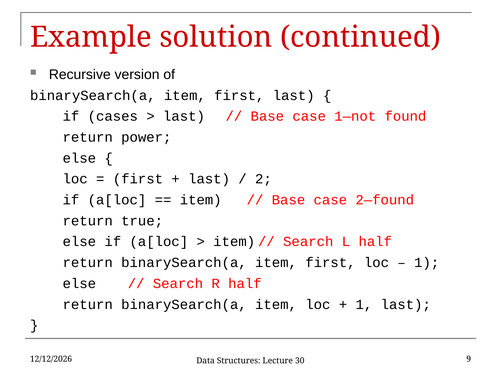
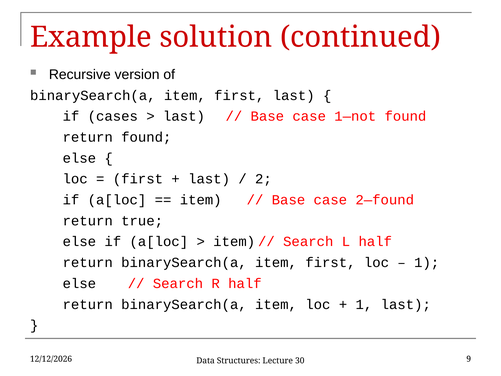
return power: power -> found (146, 137)
